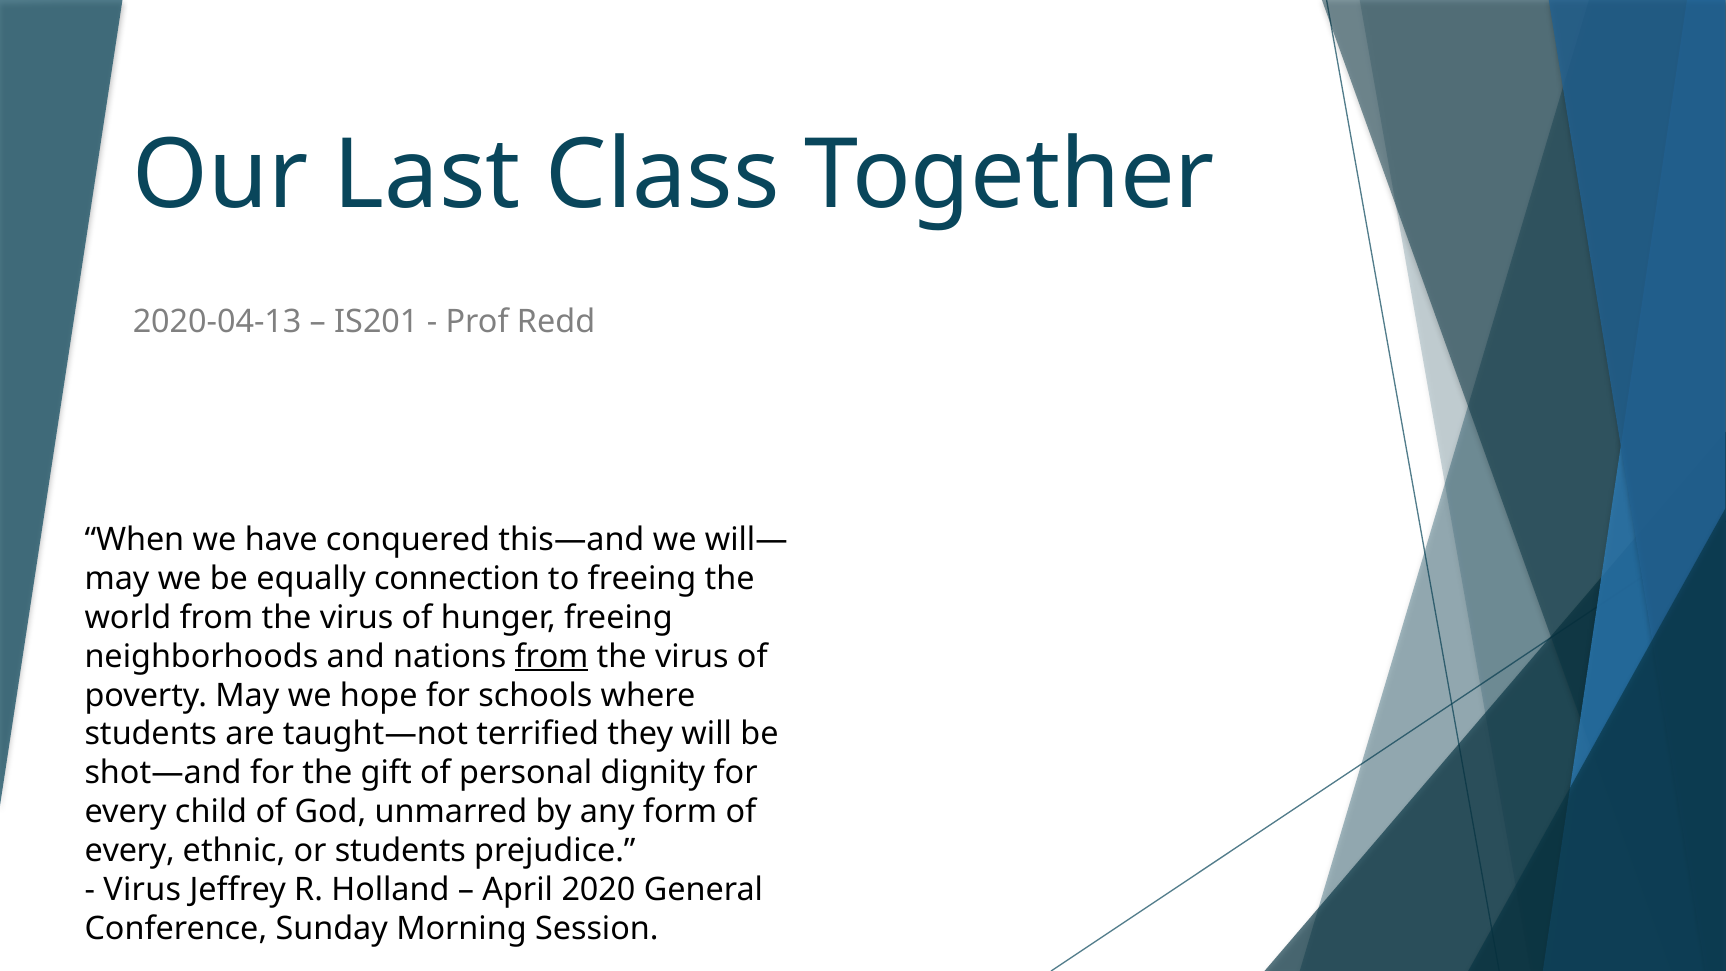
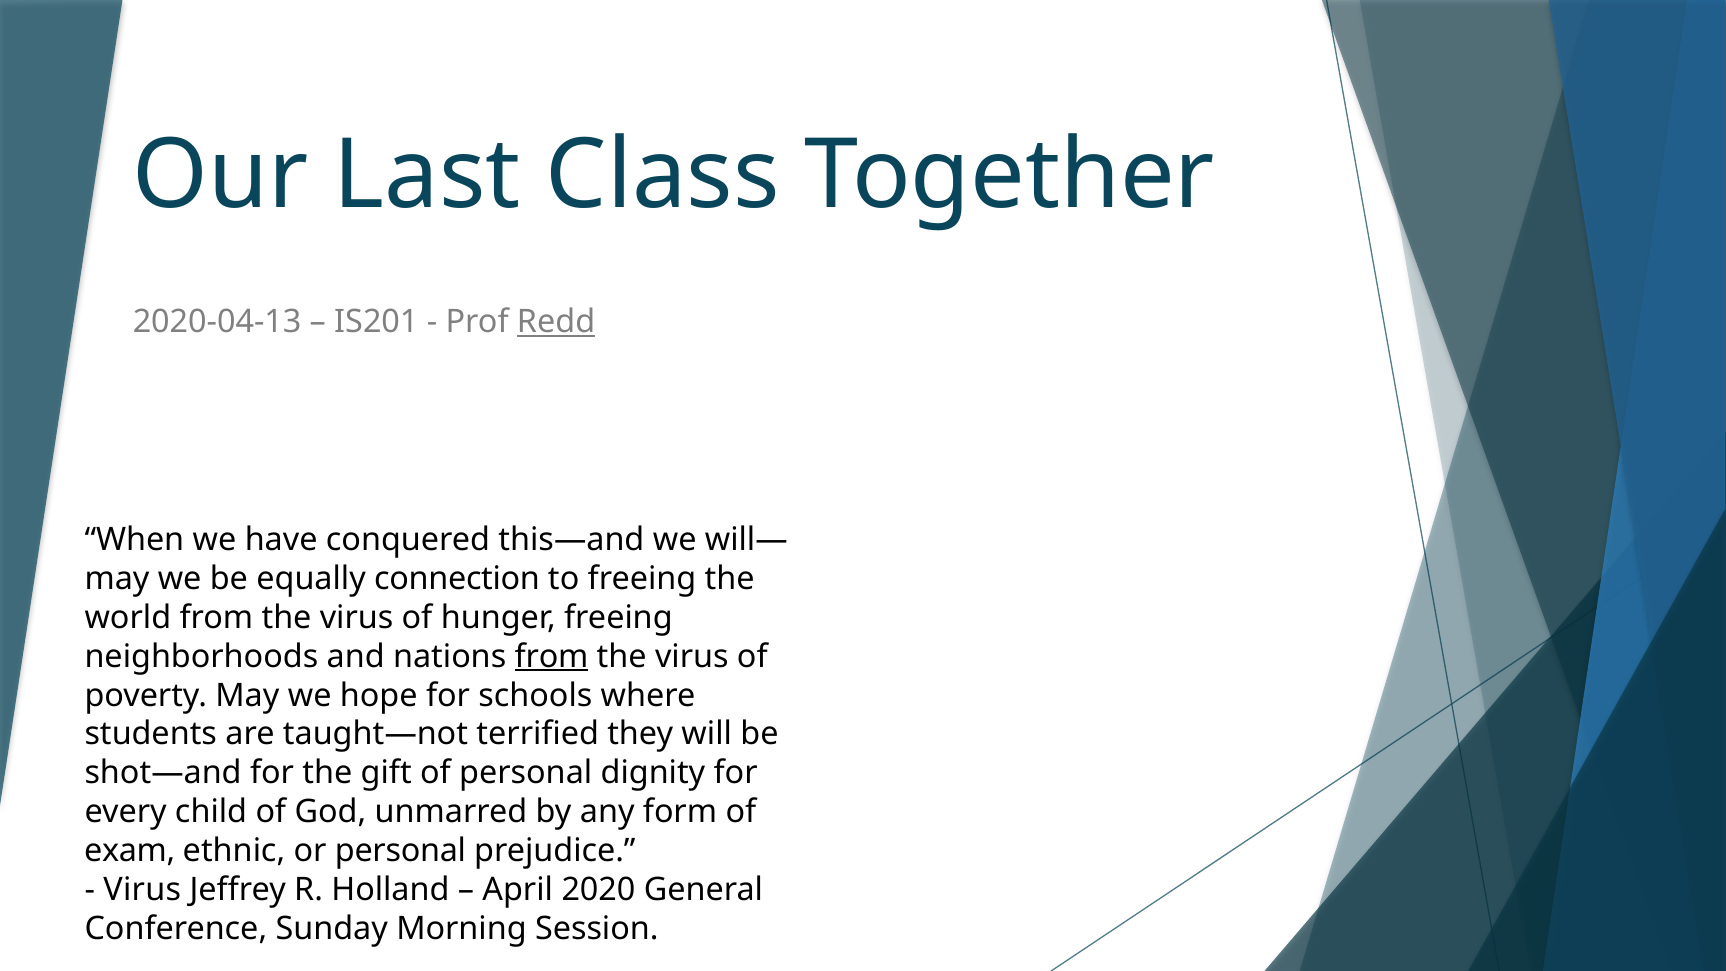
Redd underline: none -> present (556, 322)
every: every -> exam (130, 851)
or students: students -> personal (400, 851)
